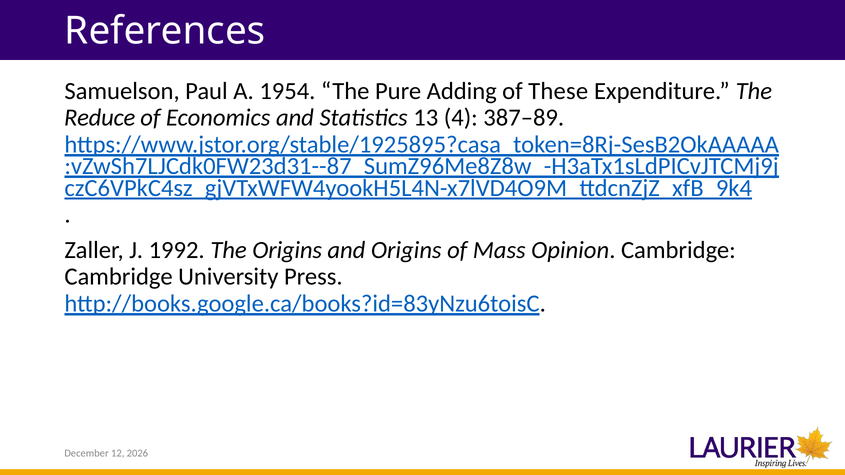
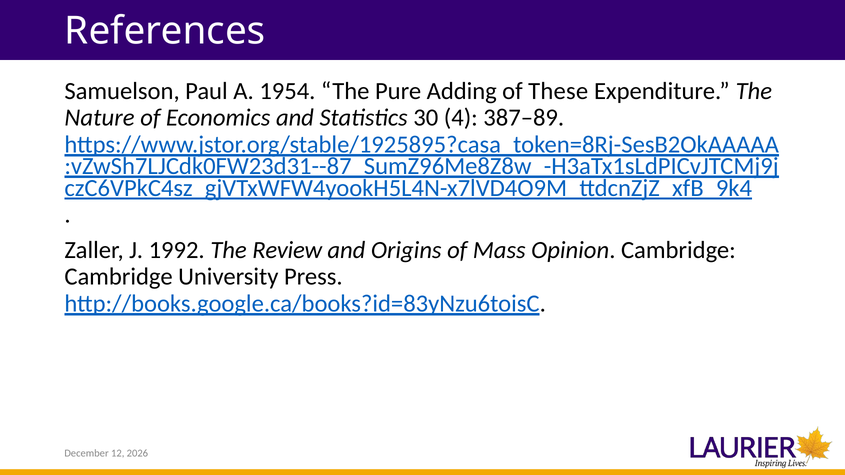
Reduce: Reduce -> Nature (100, 118)
13: 13 -> 30 (426, 118)
The Origins: Origins -> Review (287, 250)
